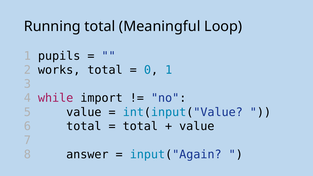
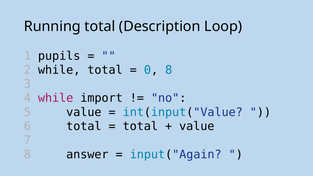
Meaningful: Meaningful -> Description (160, 26)
2 works: works -> while (59, 70)
0 1: 1 -> 8 (169, 70)
